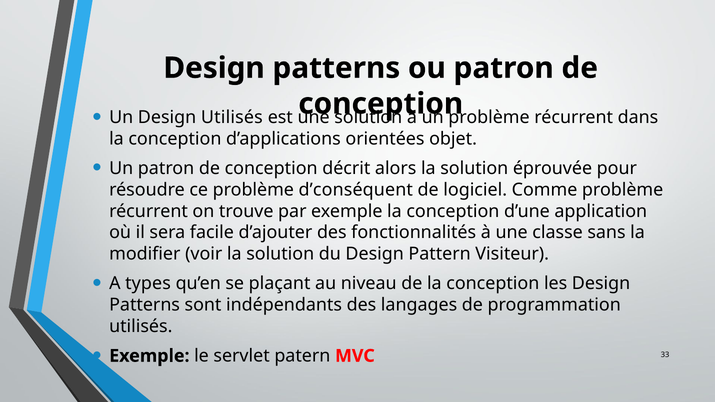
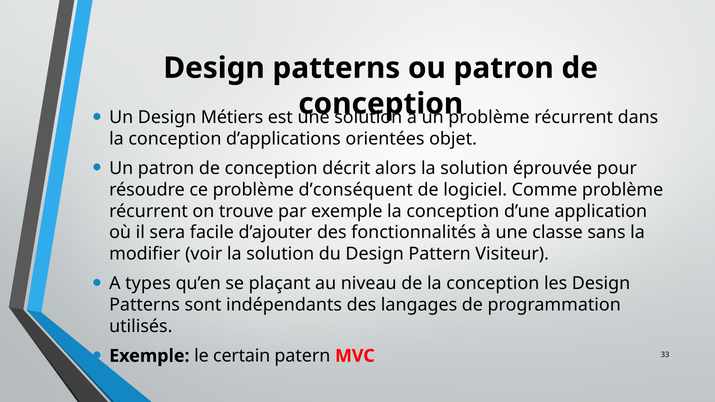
Design Utilisés: Utilisés -> Métiers (232, 117)
servlet: servlet -> certain (242, 356)
